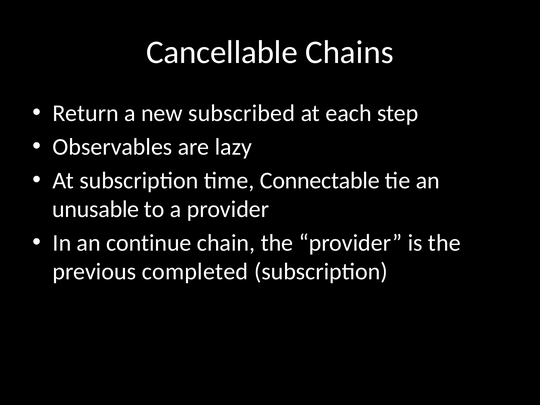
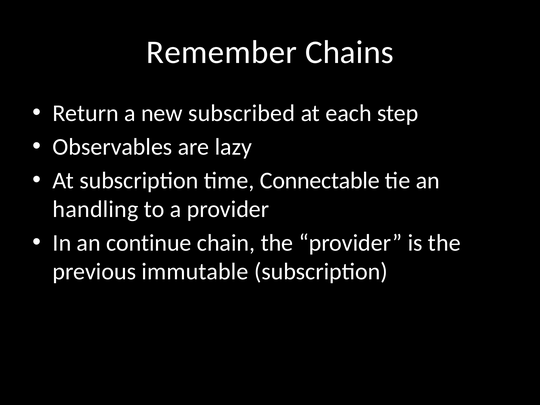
Cancellable: Cancellable -> Remember (222, 52)
unusable: unusable -> handling (96, 209)
completed: completed -> immutable (195, 272)
